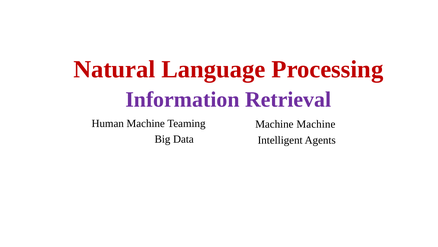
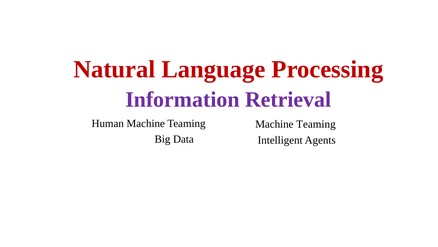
Machine: Machine -> Teaming (316, 124)
